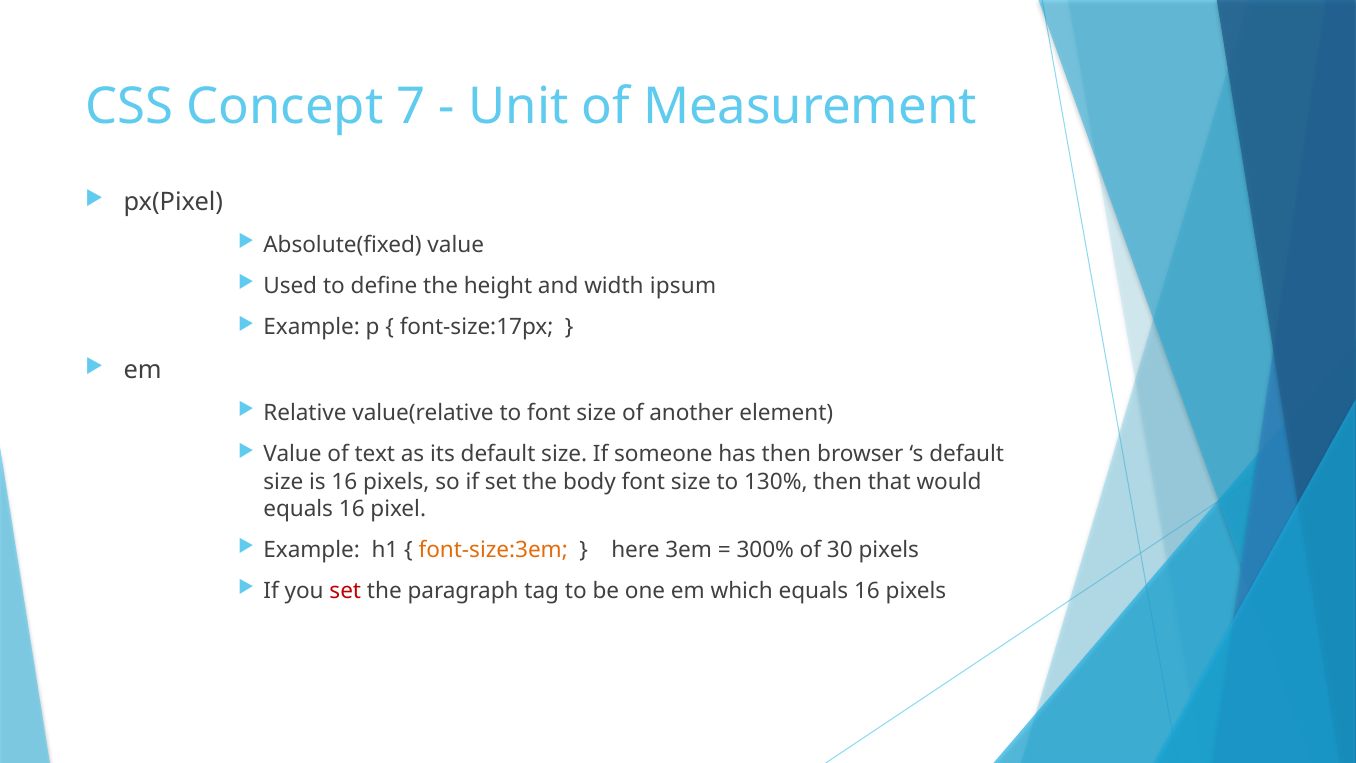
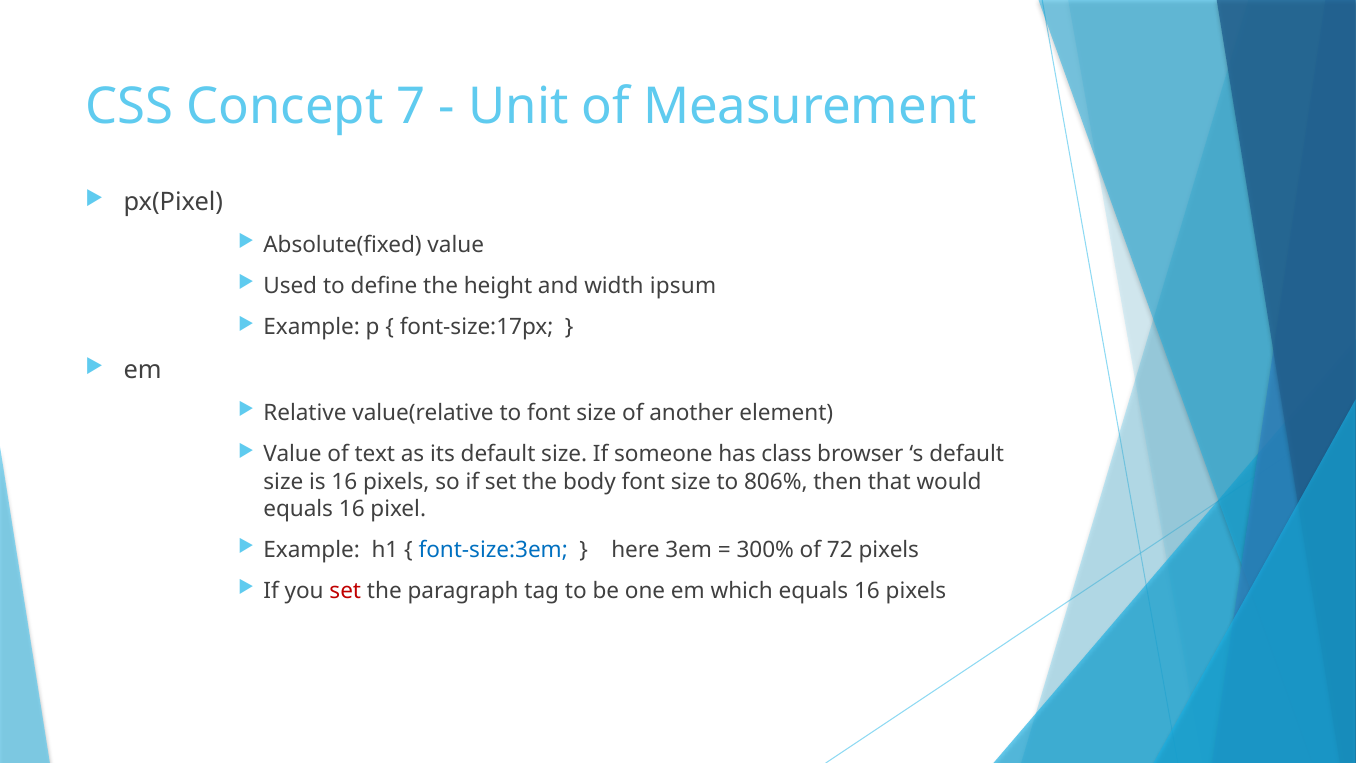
has then: then -> class (787, 454)
130%: 130% -> 806% (776, 481)
font-size:3em colour: orange -> blue (493, 550)
30: 30 -> 72 (840, 550)
